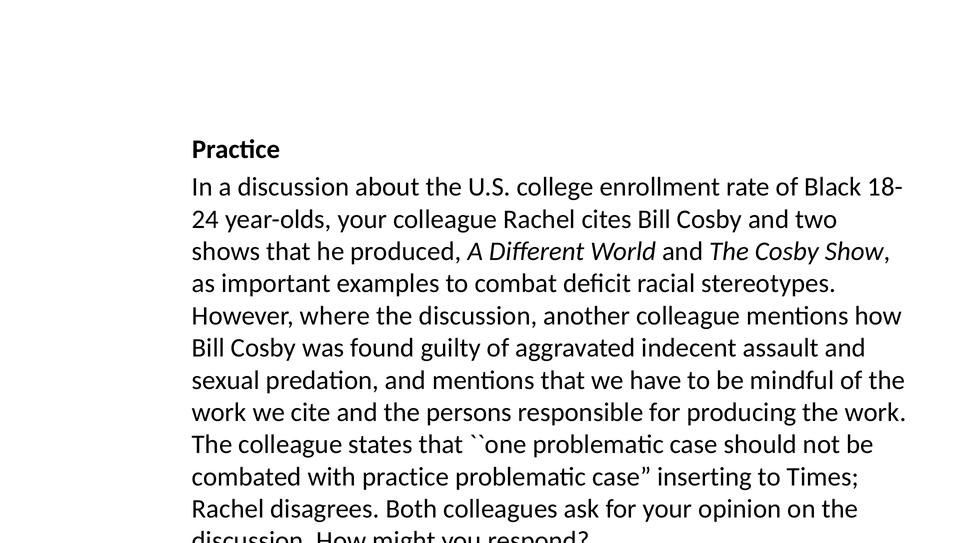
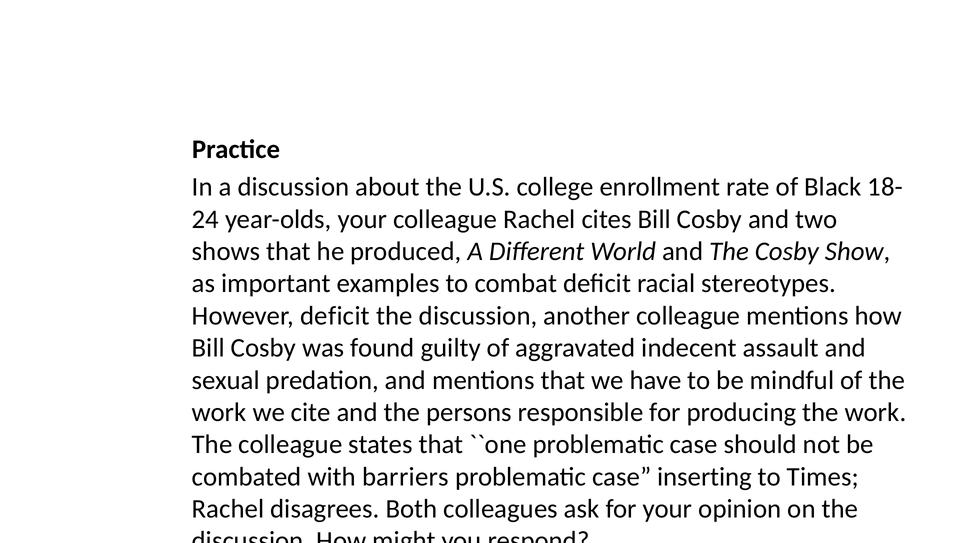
However where: where -> deficit (335, 316)
with practice: practice -> barriers (405, 477)
